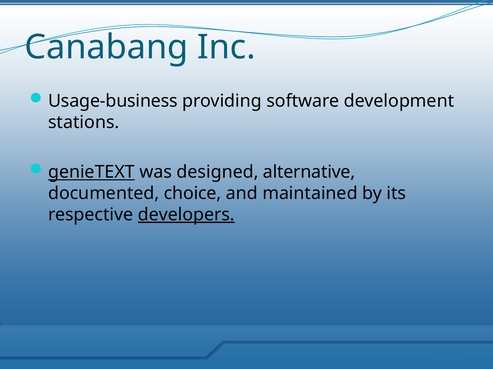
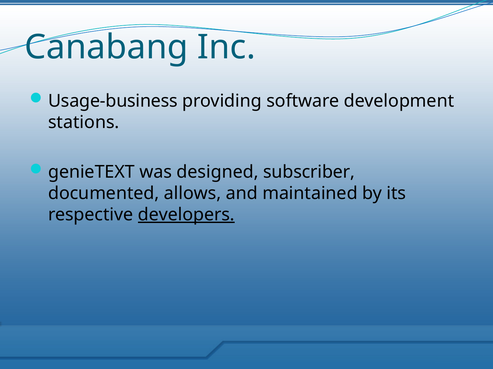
genieTEXT underline: present -> none (91, 172)
alternative: alternative -> subscriber (309, 172)
choice: choice -> allows (193, 194)
